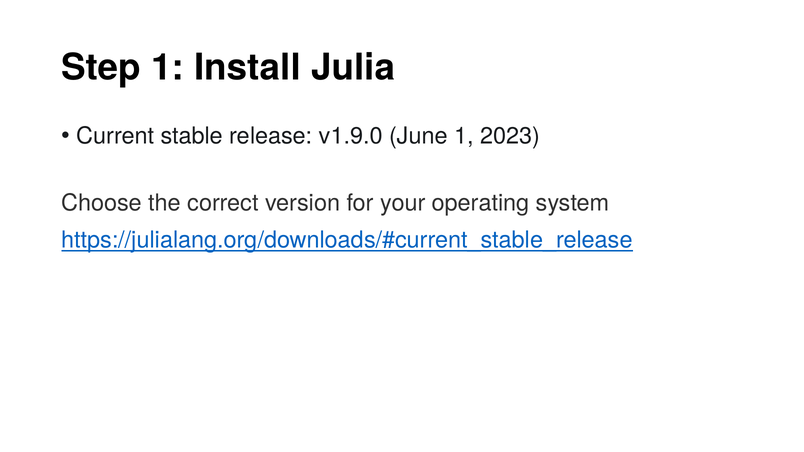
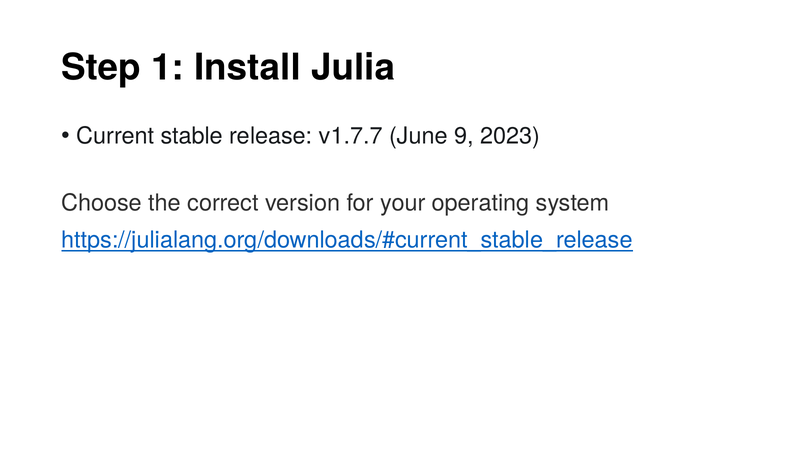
v1.9.0: v1.9.0 -> v1.7.7 (351, 136)
June 1: 1 -> 9 (464, 136)
